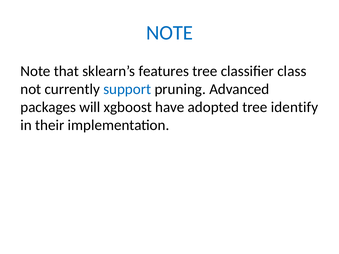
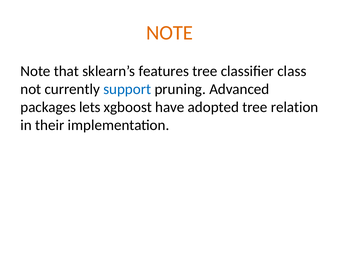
NOTE colour: blue -> orange (170, 33)
will: will -> lets (90, 107)
identify: identify -> relation (295, 107)
